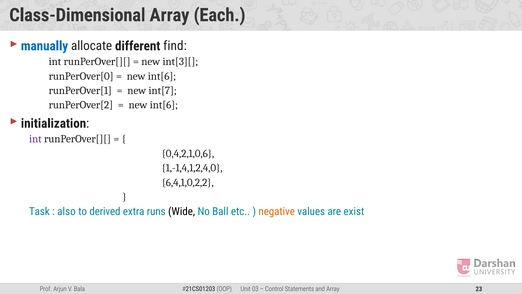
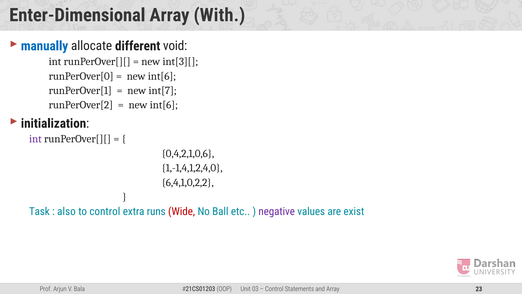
Class-Dimensional: Class-Dimensional -> Enter-Dimensional (77, 15)
Each: Each -> With (219, 15)
find: find -> void (175, 46)
to derived: derived -> control (105, 211)
Wide colour: black -> red (182, 211)
negative colour: orange -> purple (277, 211)
